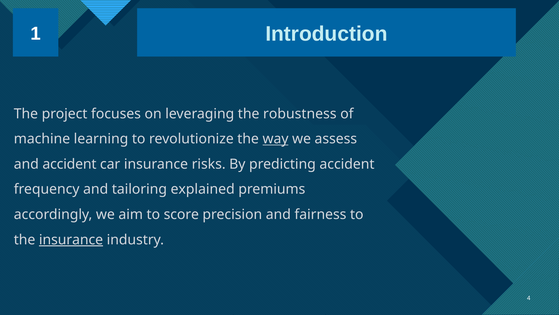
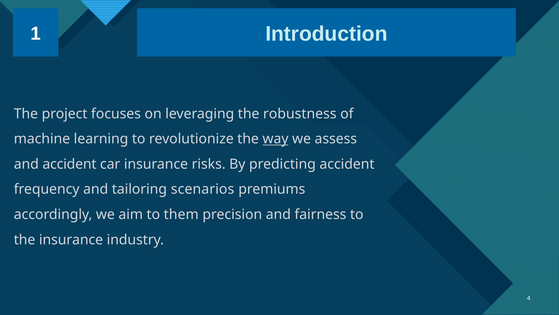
explained: explained -> scenarios (203, 189)
score: score -> them (181, 214)
insurance underline: present -> none (71, 239)
